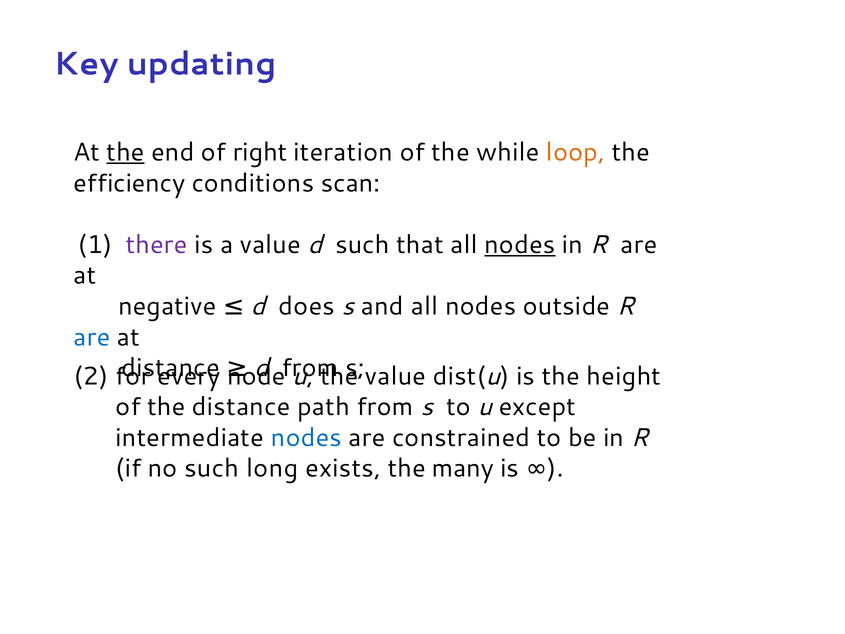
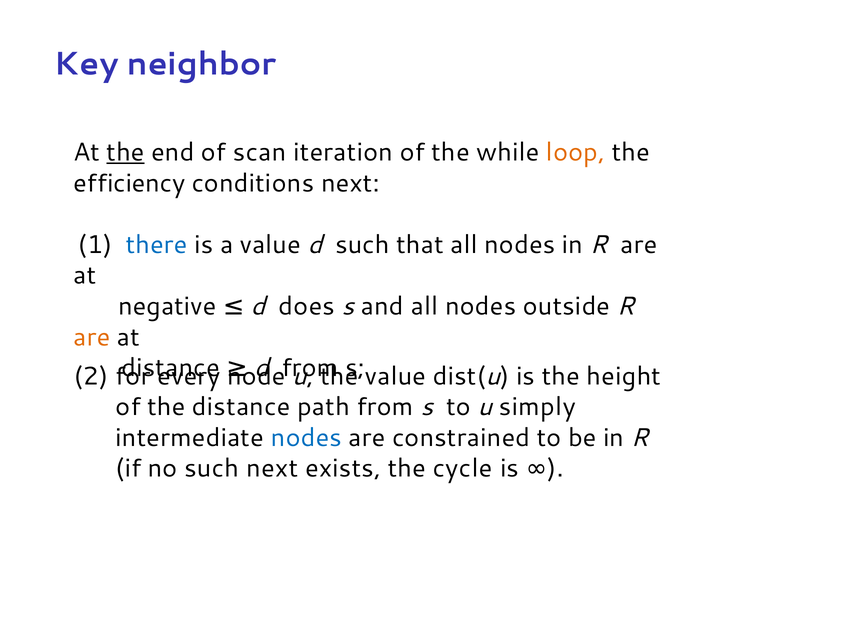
updating: updating -> neighbor (202, 64)
right: right -> scan (260, 152)
conditions scan: scan -> next (350, 183)
there colour: purple -> blue (157, 245)
nodes underline: present -> none (520, 245)
are colour: blue -> orange (92, 337)
except: except -> simply (537, 407)
such long: long -> next (272, 468)
many: many -> cycle (463, 468)
